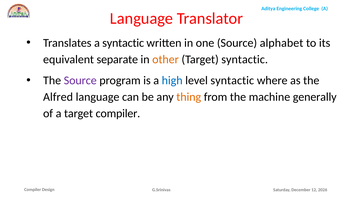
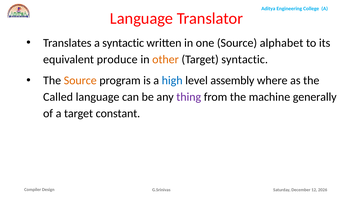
separate: separate -> produce (117, 59)
Source colour: purple -> orange (80, 80)
level syntactic: syntactic -> assembly (232, 80)
Alfred: Alfred -> Called (58, 97)
thing colour: orange -> purple (189, 97)
target compiler: compiler -> constant (118, 113)
